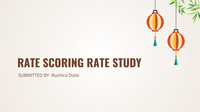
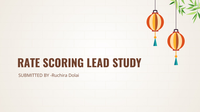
SCORING RATE: RATE -> LEAD (98, 64)
